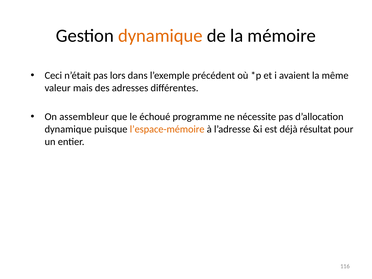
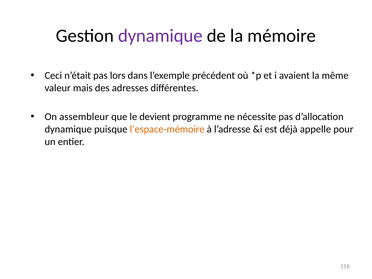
dynamique colour: orange -> purple (160, 36)
échoué: échoué -> devient (155, 117)
résultat: résultat -> appelle (315, 129)
